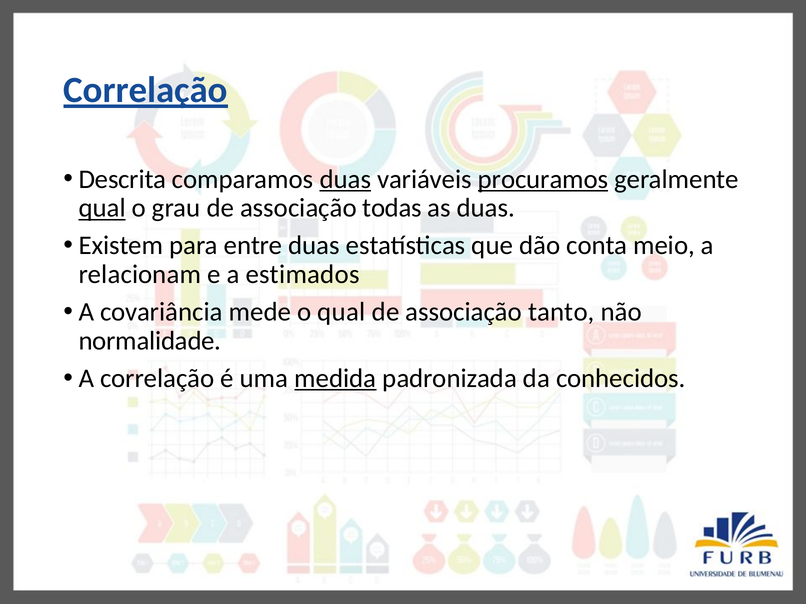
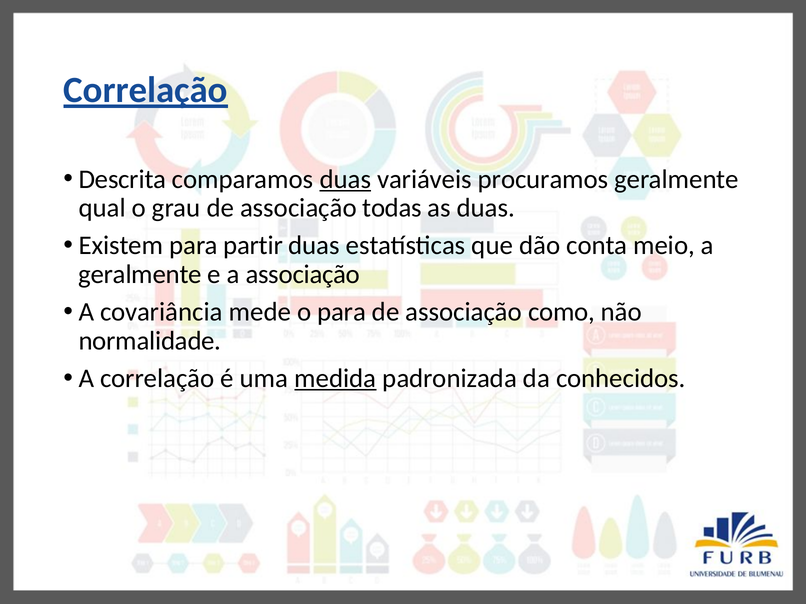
procuramos underline: present -> none (543, 179)
qual underline: present -> none (102, 208)
entre: entre -> partir (253, 246)
relacionam: relacionam -> geralmente (140, 275)
a estimados: estimados -> associação (303, 275)
o qual: qual -> para (342, 312)
tanto: tanto -> como (561, 312)
